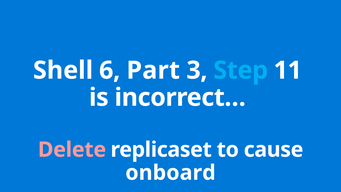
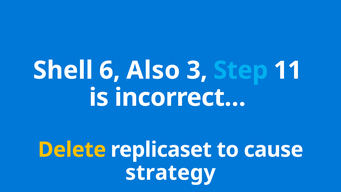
Part: Part -> Also (153, 70)
Delete colour: pink -> yellow (72, 150)
onboard: onboard -> strategy (170, 173)
